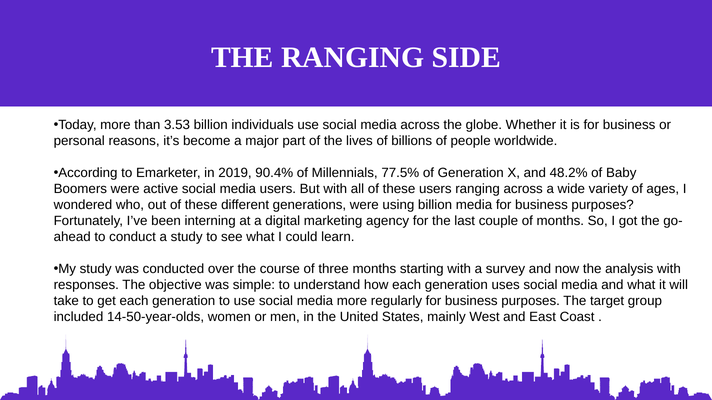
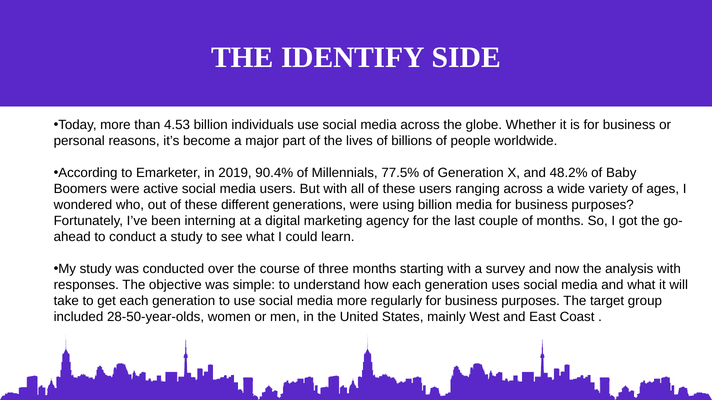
THE RANGING: RANGING -> IDENTIFY (353, 57)
3.53: 3.53 -> 4.53 (177, 125)
14-50-year-olds: 14-50-year-olds -> 28-50-year-olds (156, 317)
